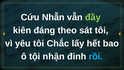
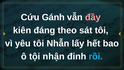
Nhẫn: Nhẫn -> Gánh (53, 17)
đầy colour: light green -> pink (93, 17)
Chắc: Chắc -> Nhẫn (58, 43)
